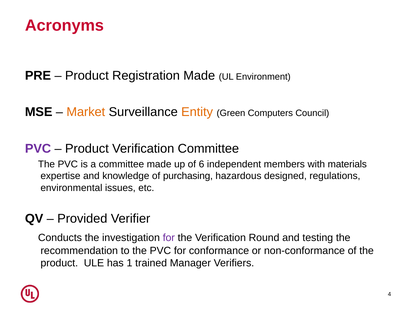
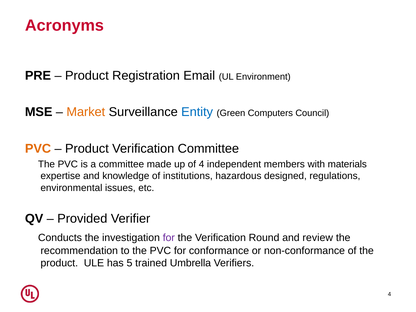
Registration Made: Made -> Email (199, 76)
Entity colour: orange -> blue (197, 112)
PVC colour: purple -> orange (38, 149)
of 6: 6 -> 4 (201, 164)
purchasing: purchasing -> institutions (188, 176)
testing: testing -> review (318, 238)
1: 1 -> 5 (129, 263)
Manager: Manager -> Umbrella (190, 263)
